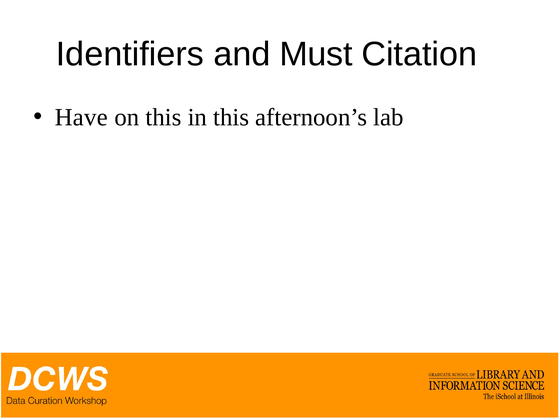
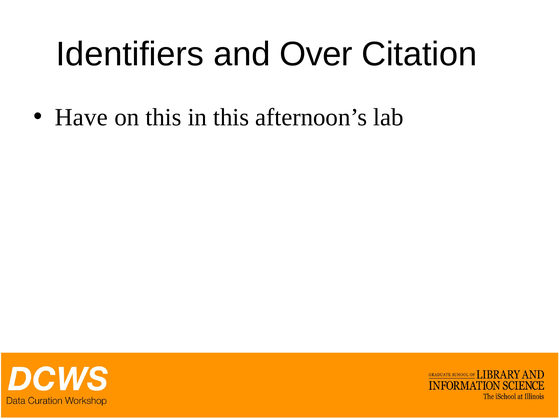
Must: Must -> Over (316, 54)
